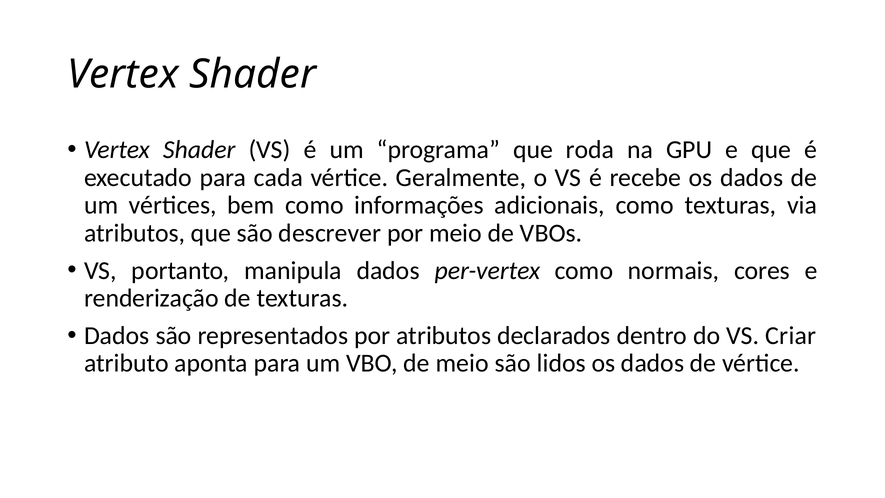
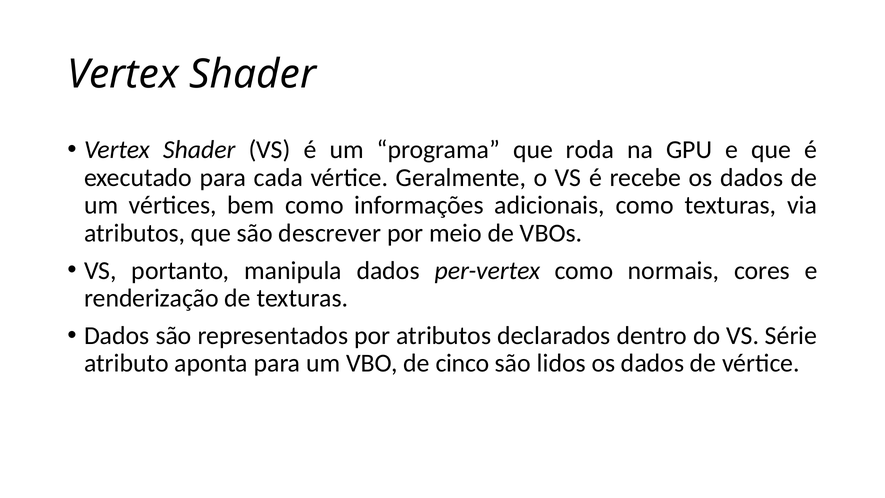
Criar: Criar -> Série (791, 335)
de meio: meio -> cinco (462, 363)
